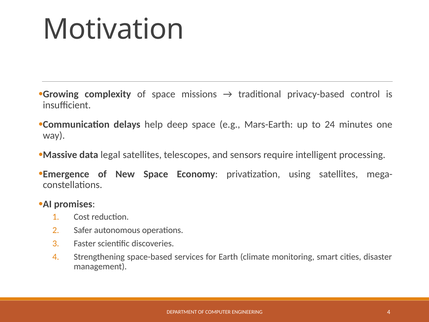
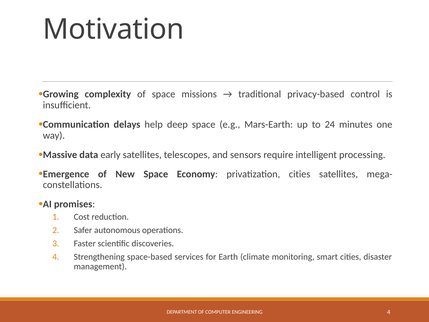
legal: legal -> early (111, 155)
privatization using: using -> cities (300, 174)
